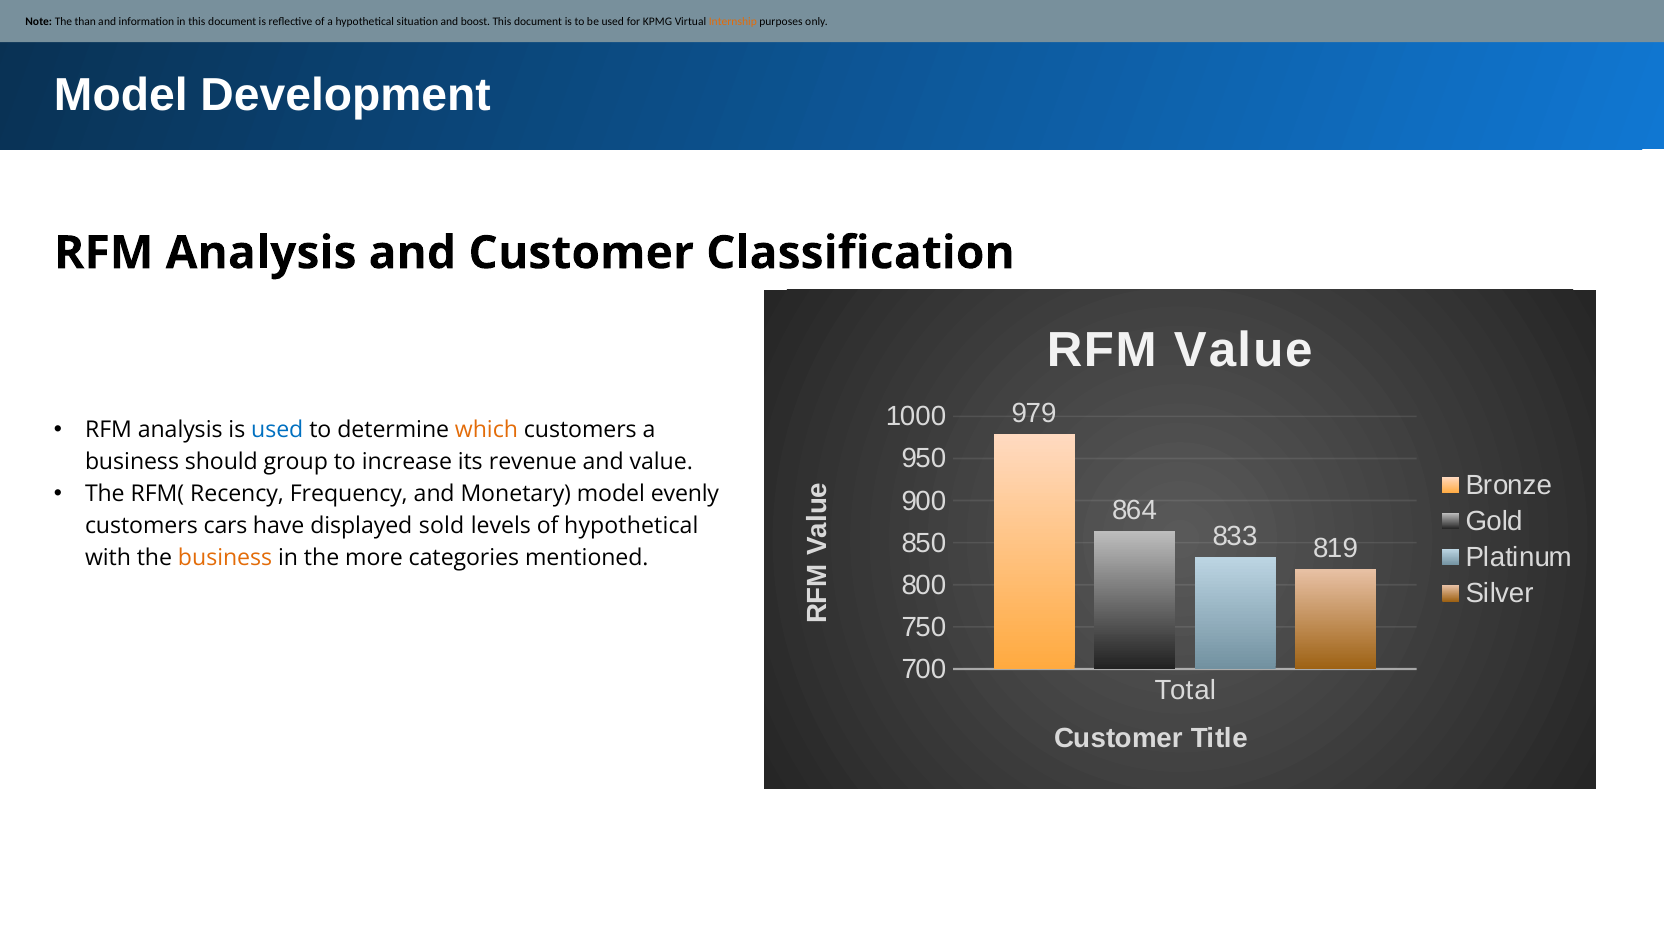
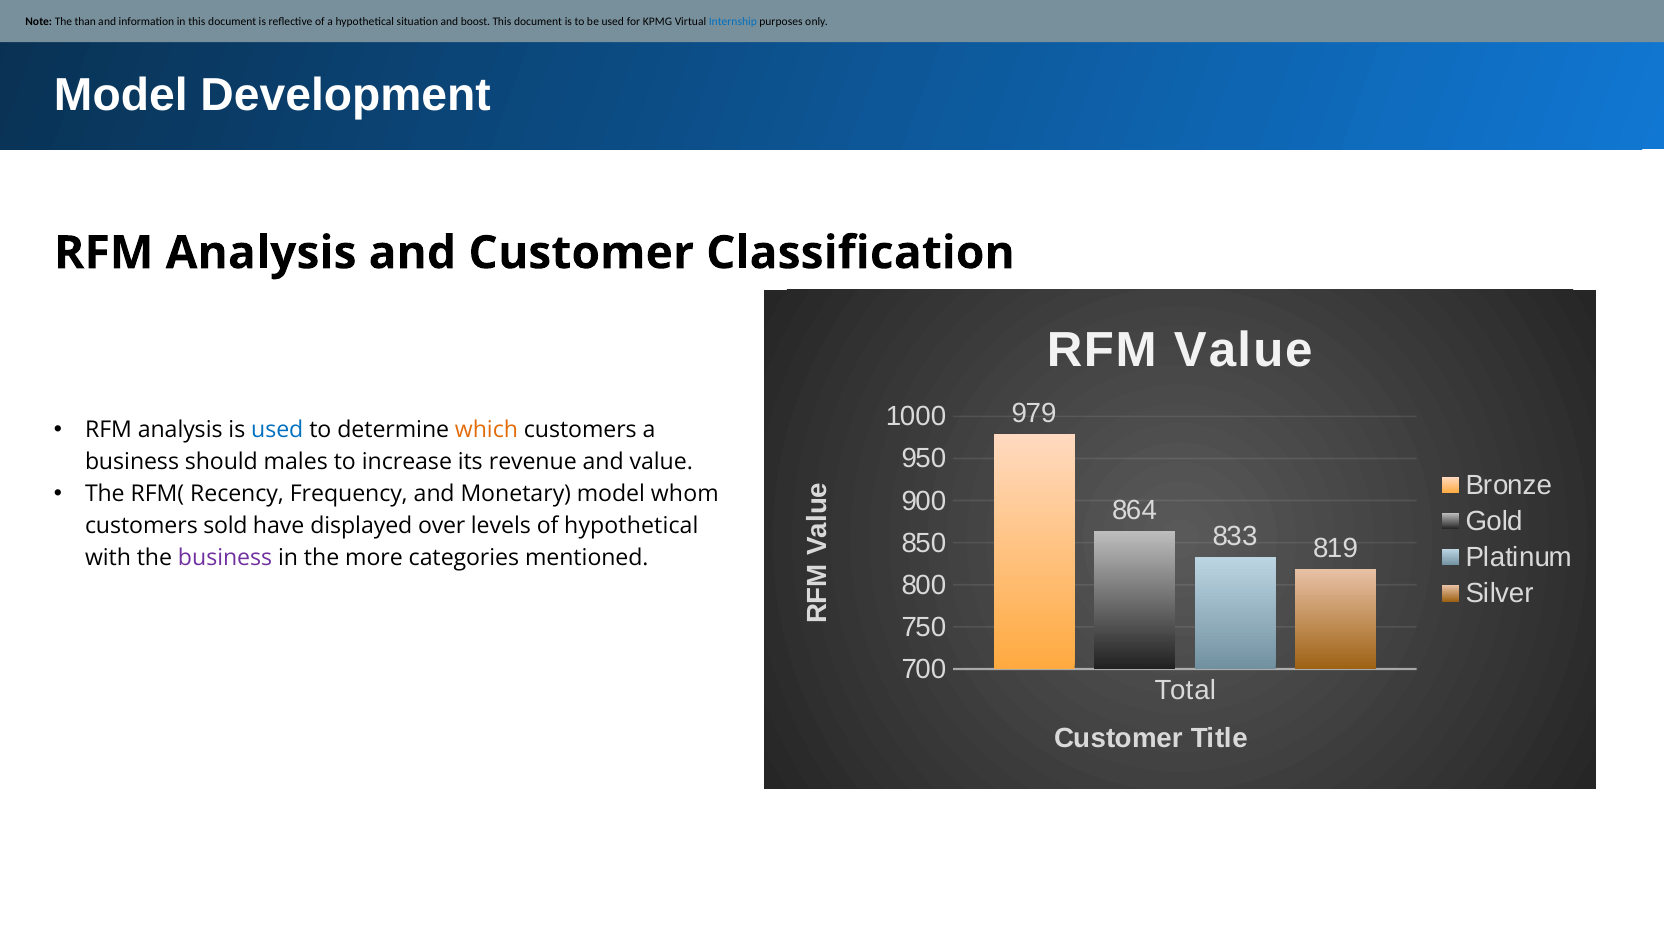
Internship colour: orange -> blue (733, 21)
group: group -> males (296, 462)
evenly: evenly -> whom (685, 494)
cars: cars -> sold (226, 526)
sold: sold -> over (442, 526)
business colour: orange -> purple (225, 558)
